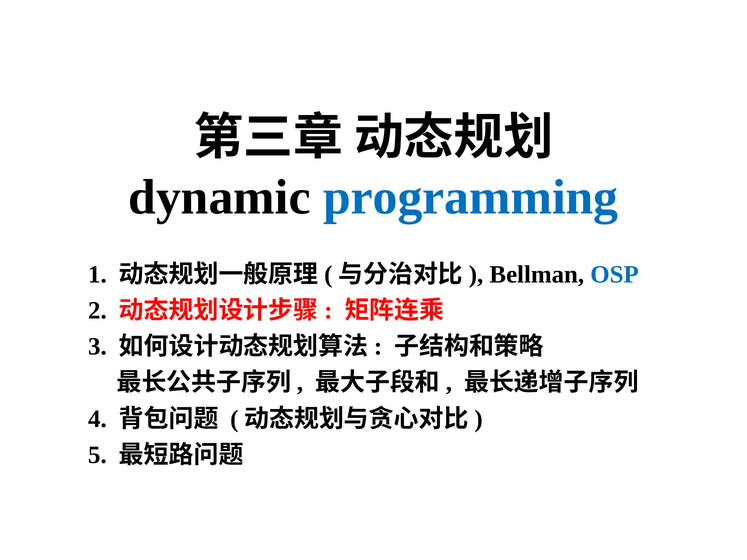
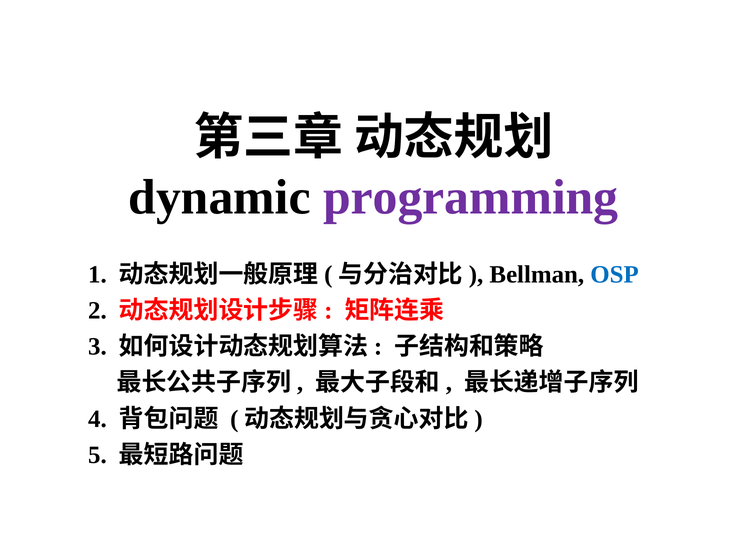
programming colour: blue -> purple (471, 198)
